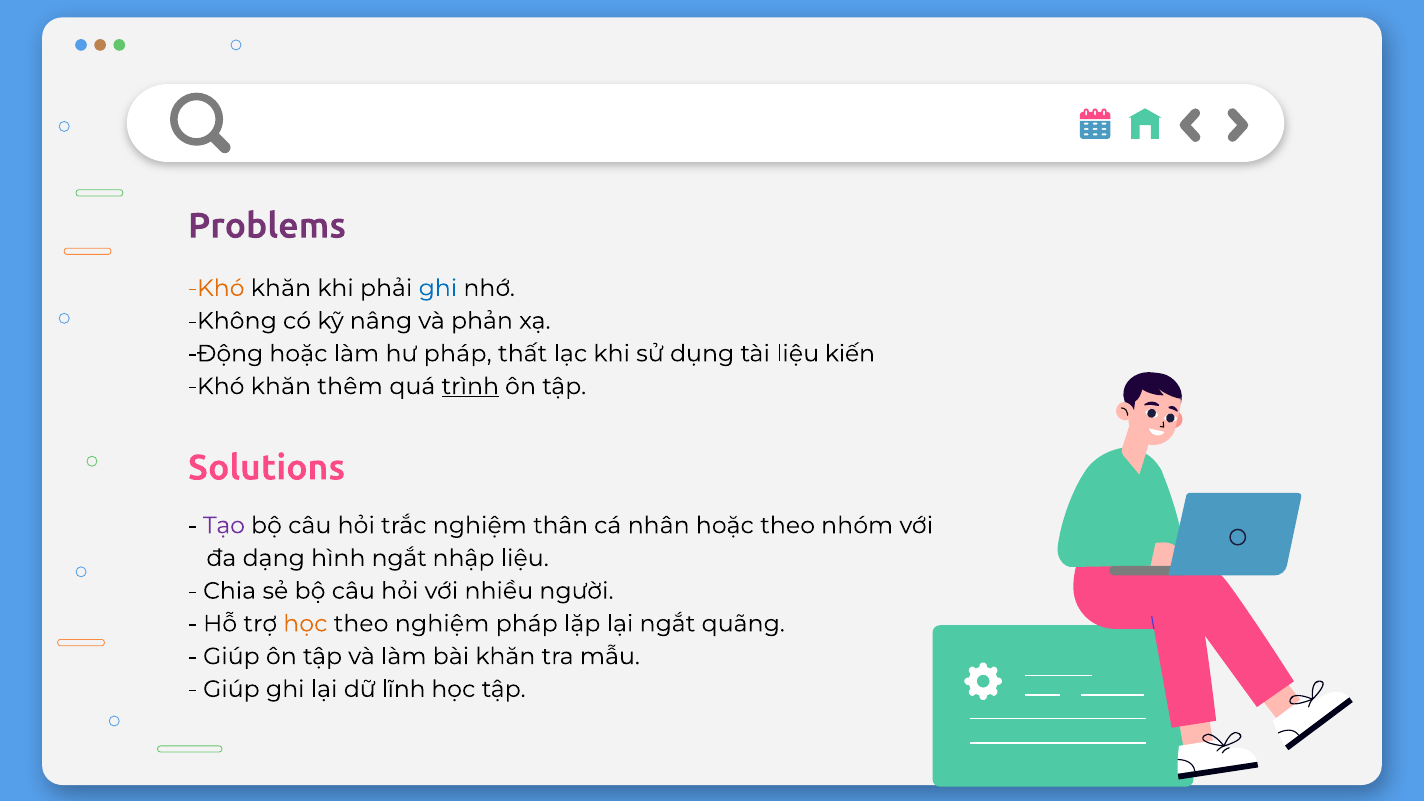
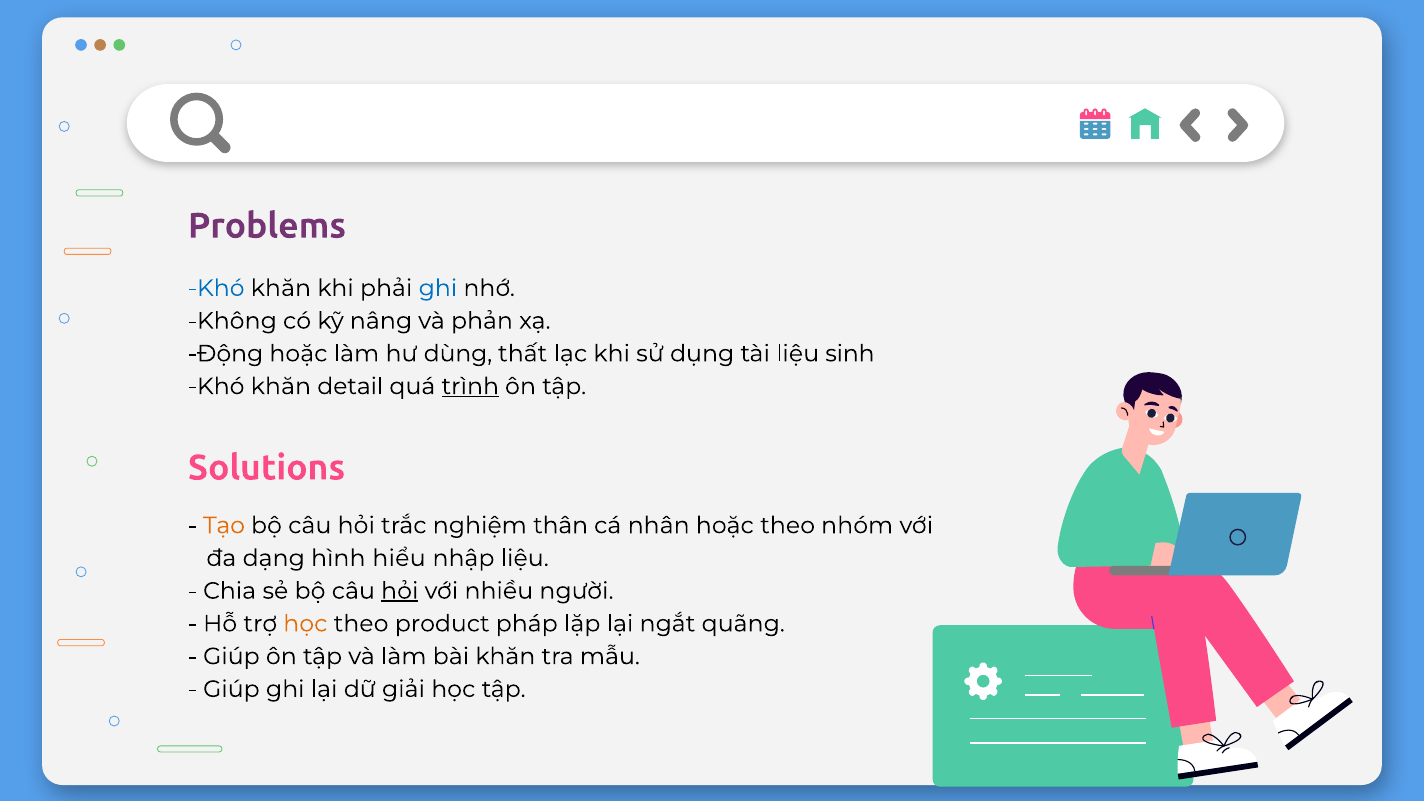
Khó colour: orange -> blue (216, 288)
hư pháp: pháp -> dùng (458, 354)
kiến: kiến -> sinh (850, 354)
thêm: thêm -> detail (350, 386)
Tạo colour: purple -> orange (224, 525)
hình ngắt: ngắt -> hiểu (399, 558)
hỏi underline: none -> present (400, 591)
theo nghiệm: nghiệm -> product (442, 624)
lĩnh: lĩnh -> giải (403, 689)
